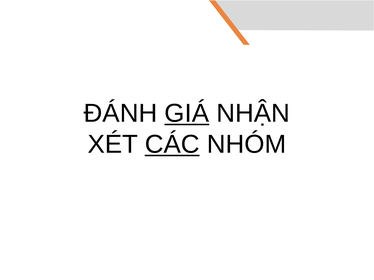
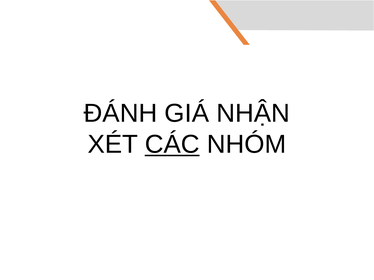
GIÁ underline: present -> none (187, 114)
